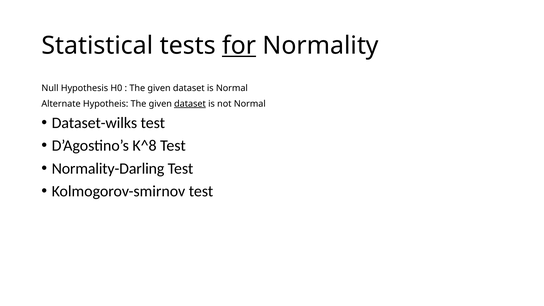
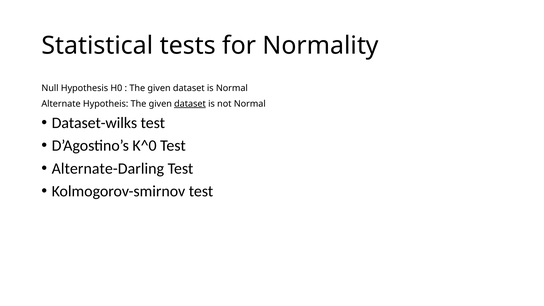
for underline: present -> none (239, 46)
K^8: K^8 -> K^0 (145, 146)
Normality-Darling: Normality-Darling -> Alternate-Darling (108, 168)
